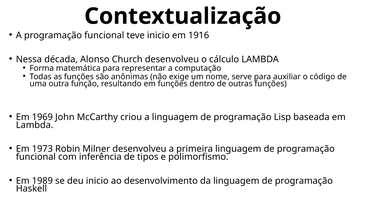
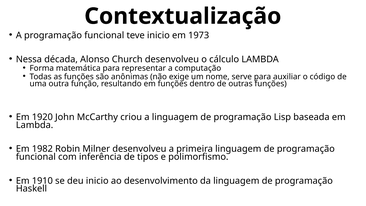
1916: 1916 -> 1973 (199, 35)
1969: 1969 -> 1920 (42, 117)
1973: 1973 -> 1982 (42, 149)
1989: 1989 -> 1910 (42, 181)
